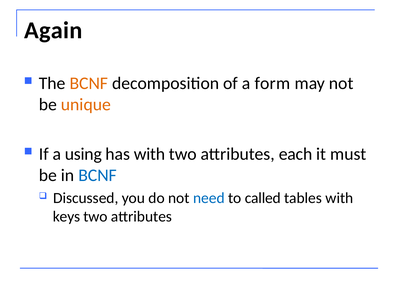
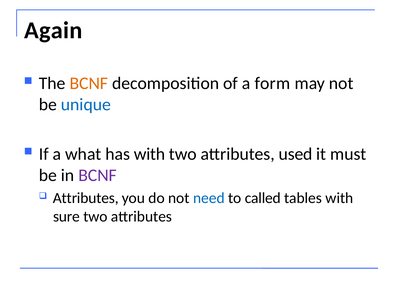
unique colour: orange -> blue (86, 105)
using: using -> what (83, 154)
each: each -> used (296, 154)
BCNF colour: blue -> purple (98, 176)
Discussed: Discussed -> Attributes (86, 198)
keys: keys -> sure (66, 217)
